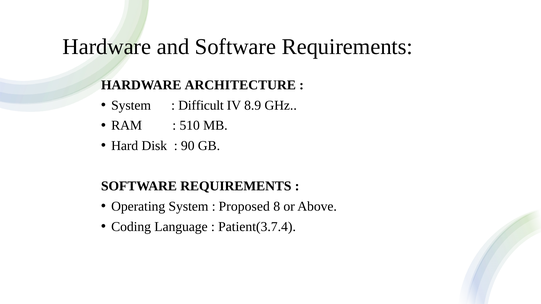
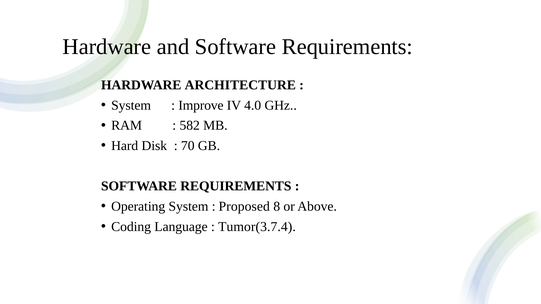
Difficult: Difficult -> Improve (201, 105)
8.9: 8.9 -> 4.0 (253, 105)
510: 510 -> 582 (190, 126)
90: 90 -> 70 (188, 146)
Patient(3.7.4: Patient(3.7.4 -> Tumor(3.7.4 (257, 227)
